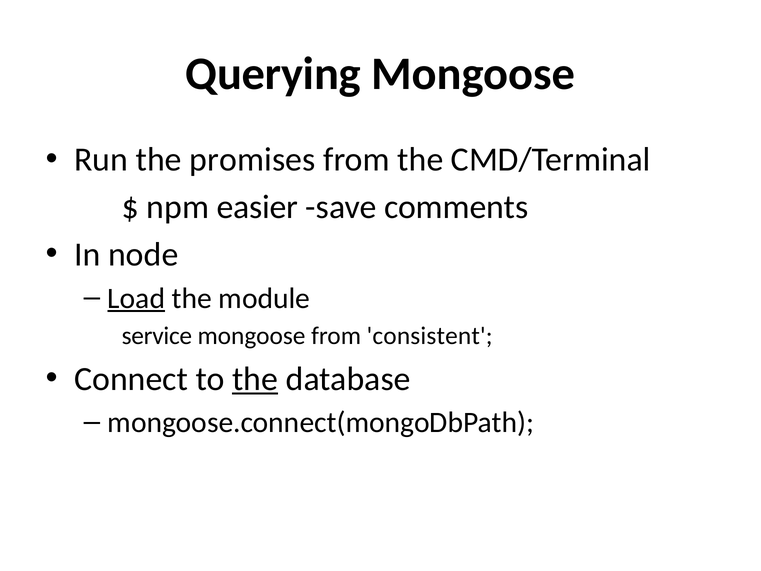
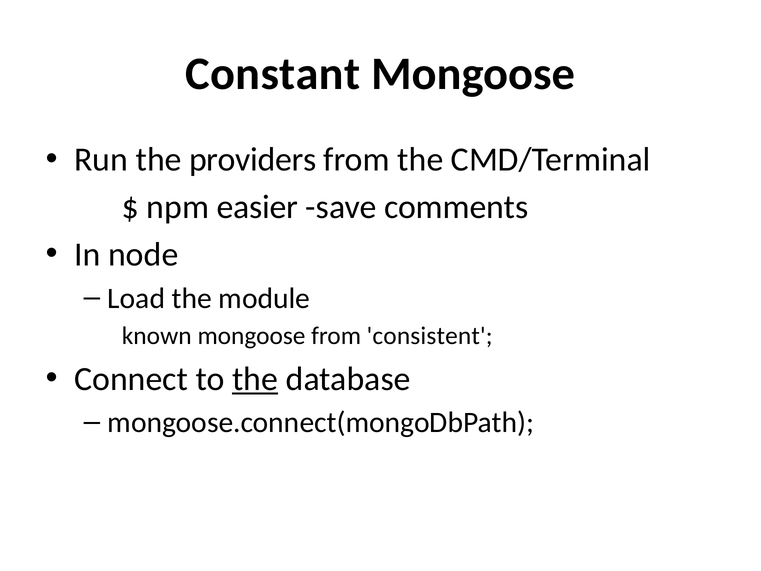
Querying: Querying -> Constant (273, 74)
promises: promises -> providers (253, 160)
Load underline: present -> none (136, 298)
service: service -> known (157, 336)
